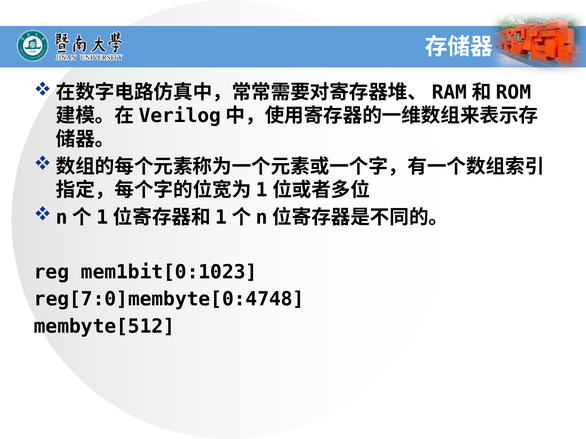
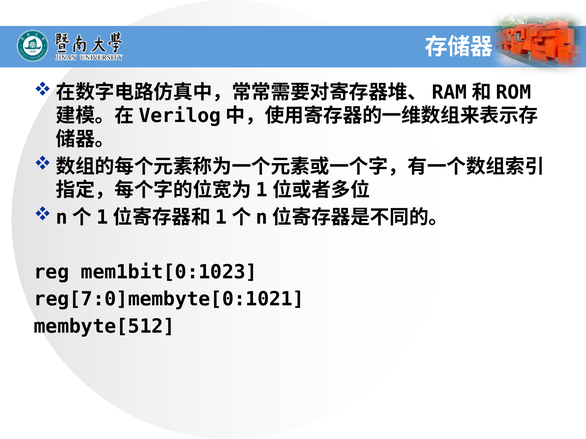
reg[7:0]membyte[0:4748: reg[7:0]membyte[0:4748 -> reg[7:0]membyte[0:1021 (169, 300)
